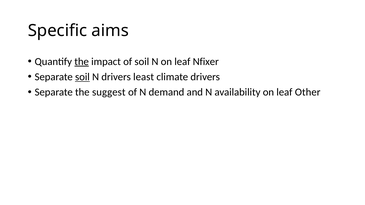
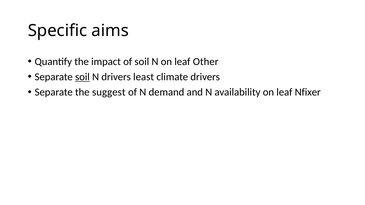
the underline: present -> none (82, 62)
Nfixer: Nfixer -> Other (206, 62)
Other: Other -> Nfixer (308, 92)
